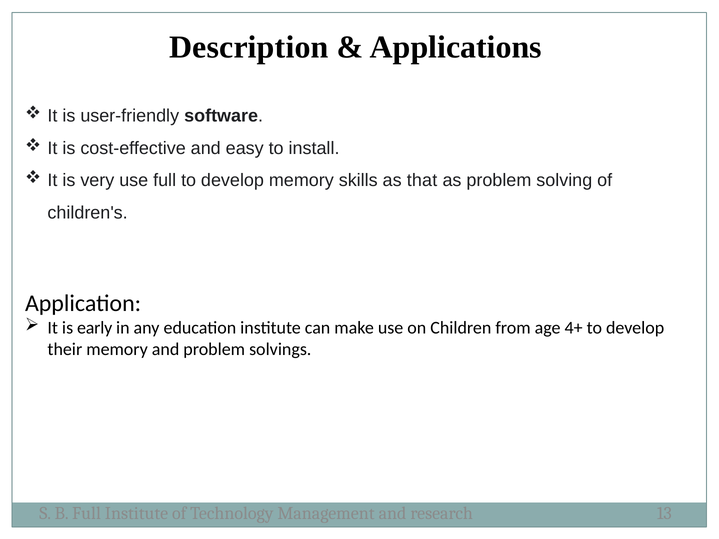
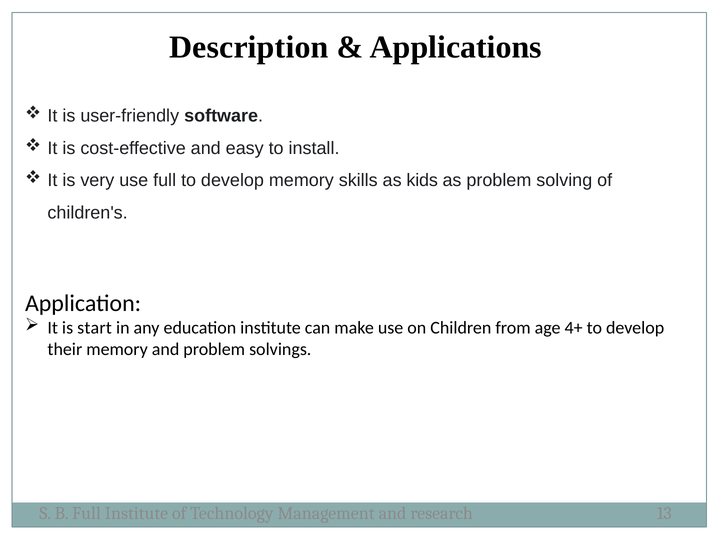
that: that -> kids (422, 181)
early: early -> start (95, 328)
